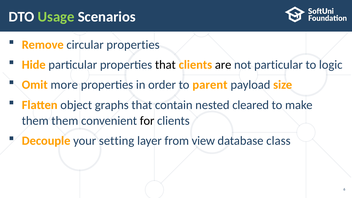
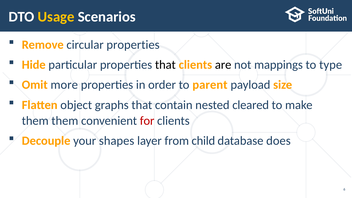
Usage colour: light green -> yellow (56, 17)
not particular: particular -> mappings (278, 65)
logic: logic -> type (331, 65)
for colour: black -> red (147, 121)
setting: setting -> shapes (117, 141)
view: view -> child (203, 141)
class: class -> does (278, 141)
